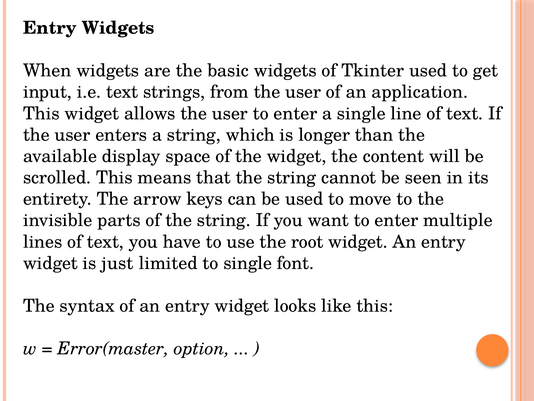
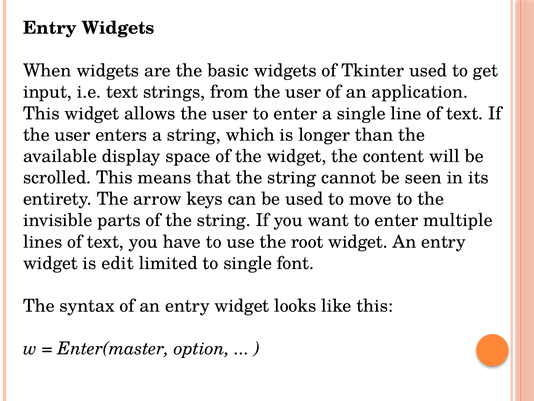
just: just -> edit (118, 263)
Error(master: Error(master -> Enter(master (113, 348)
